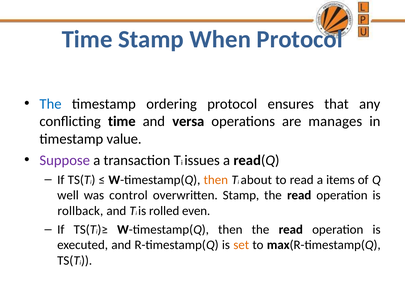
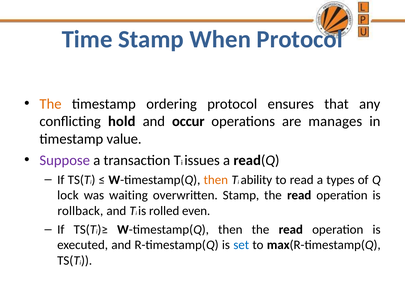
The colour: blue -> orange (51, 104)
conflicting time: time -> hold (122, 121)
versa: versa -> occur (188, 121)
about: about -> ability (256, 180)
items: items -> types (340, 180)
well: well -> lock (68, 195)
control: control -> waiting (128, 195)
set colour: orange -> blue (241, 245)
